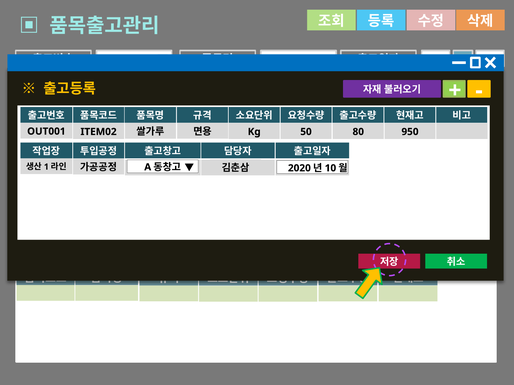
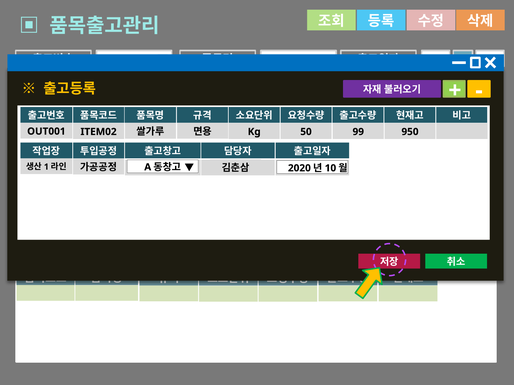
80: 80 -> 99 (358, 132)
